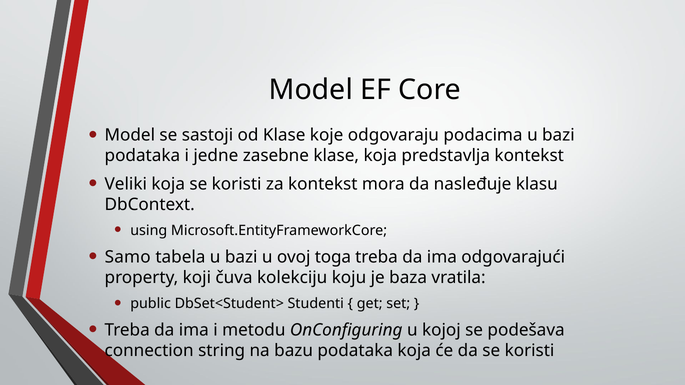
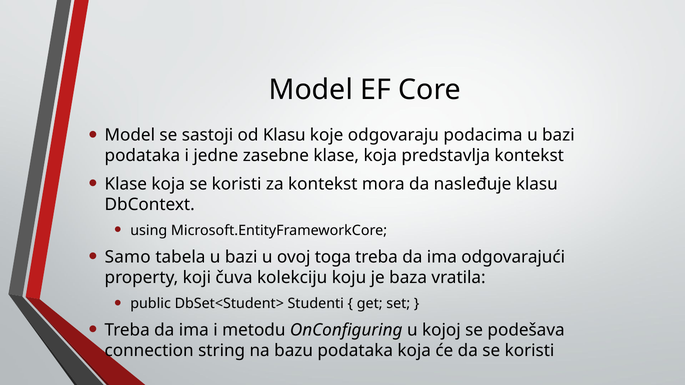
od Klase: Klase -> Klasu (284, 135)
Veliki: Veliki -> Klase (126, 184)
